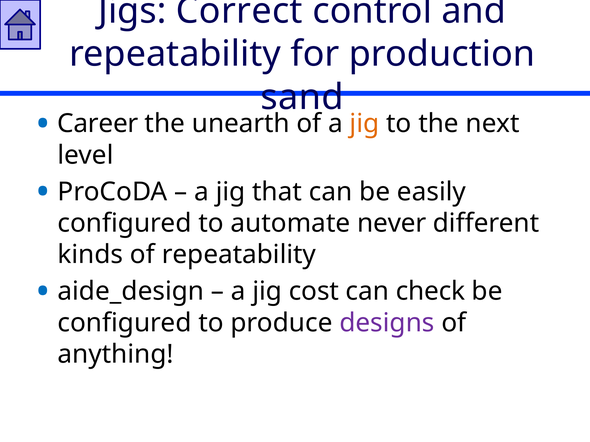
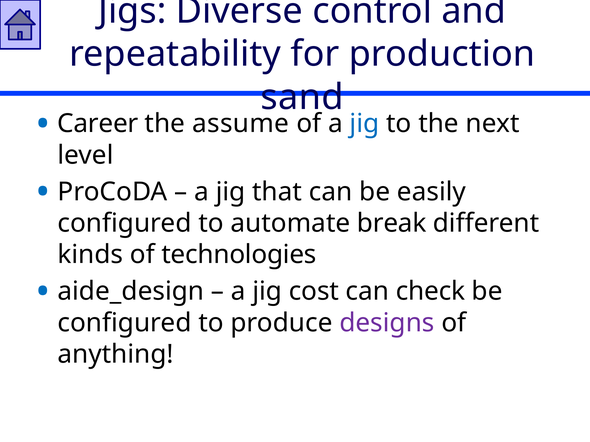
Correct: Correct -> Diverse (239, 11)
unearth: unearth -> assume (241, 124)
jig colour: orange -> blue (364, 124)
never: never -> break (392, 223)
of repeatability: repeatability -> technologies (239, 255)
